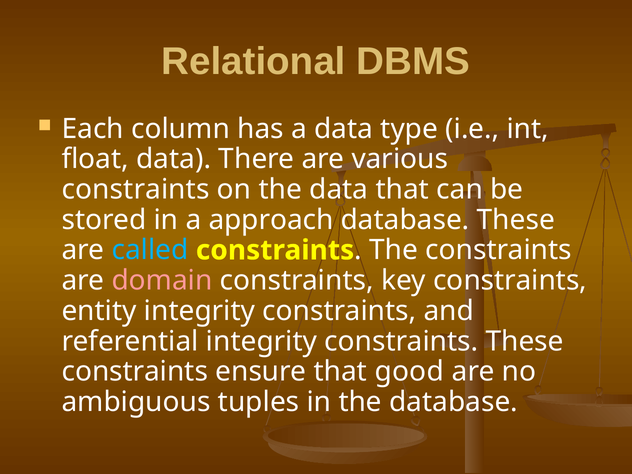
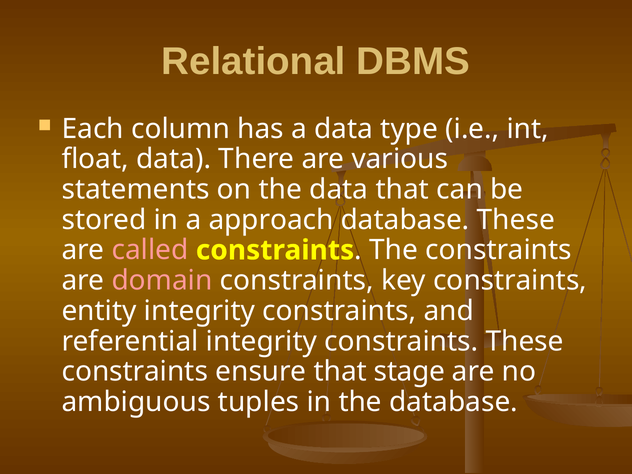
constraints: constraints -> statements (136, 189)
called colour: light blue -> pink (150, 250)
good: good -> stage (410, 372)
